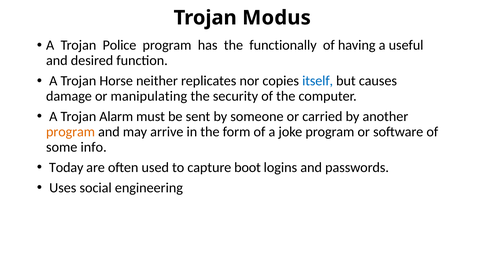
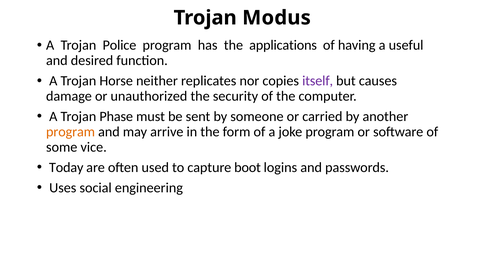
functionally: functionally -> applications (283, 45)
itself colour: blue -> purple (318, 81)
manipulating: manipulating -> unauthorized (149, 96)
Alarm: Alarm -> Phase (116, 116)
info: info -> vice (94, 147)
